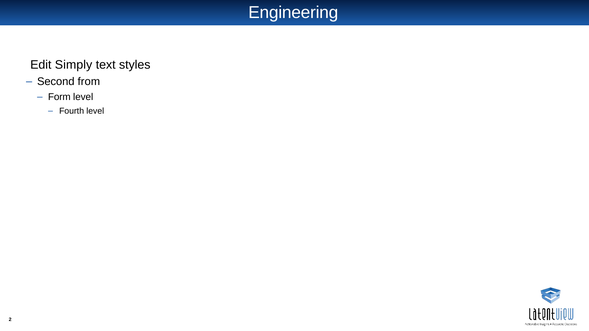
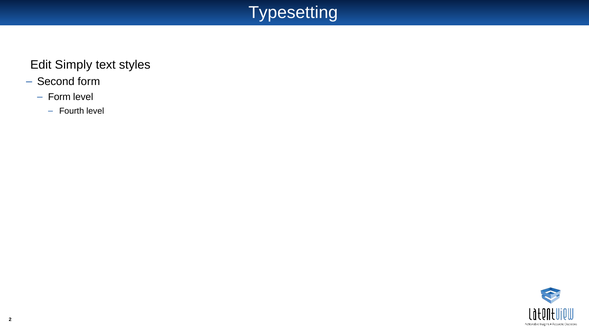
Engineering: Engineering -> Typesetting (293, 13)
Second from: from -> form (89, 82)
